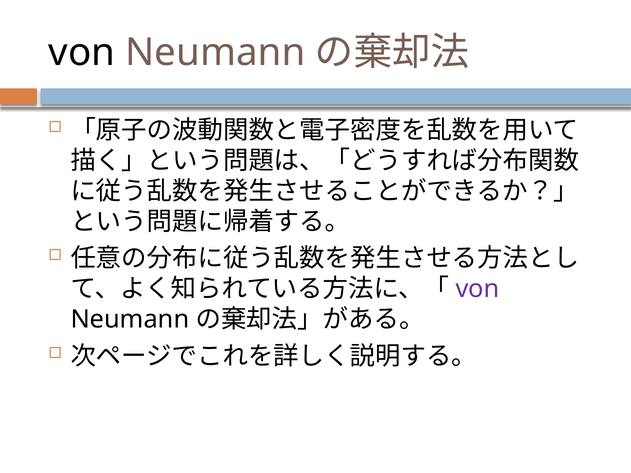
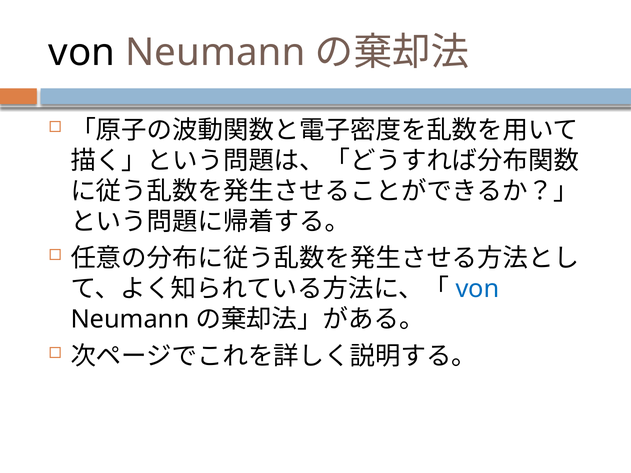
von colour: purple -> blue (478, 289)
